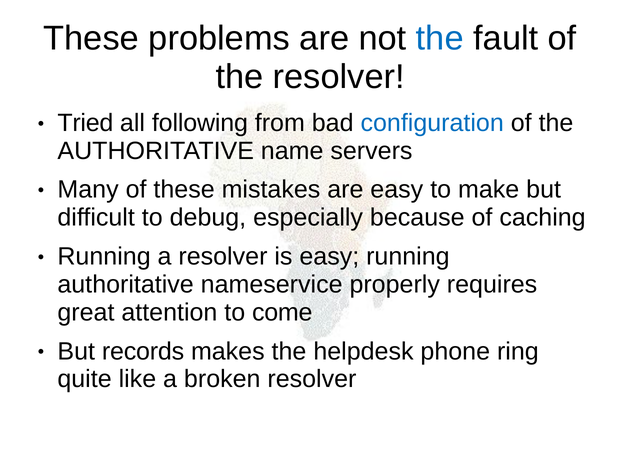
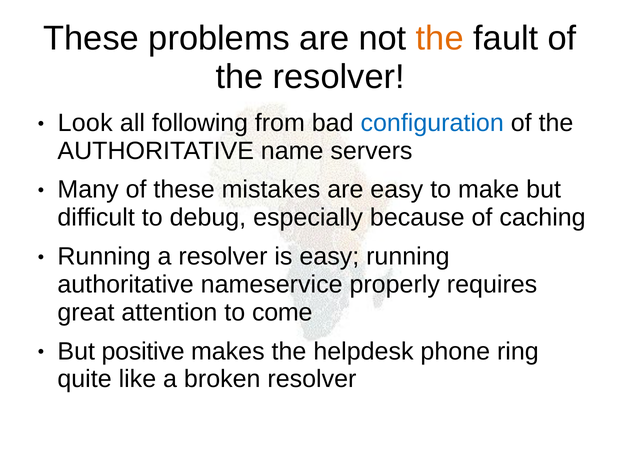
the colour: blue -> orange (440, 38)
Tried: Tried -> Look (85, 123)
records: records -> positive (143, 351)
